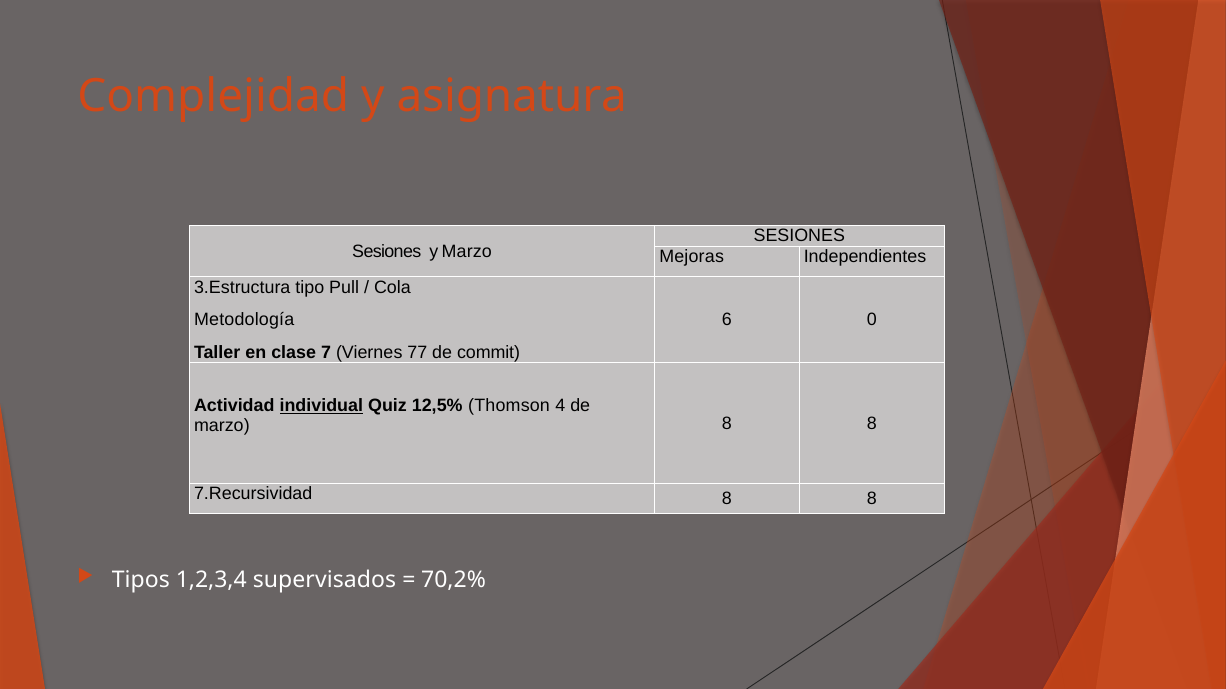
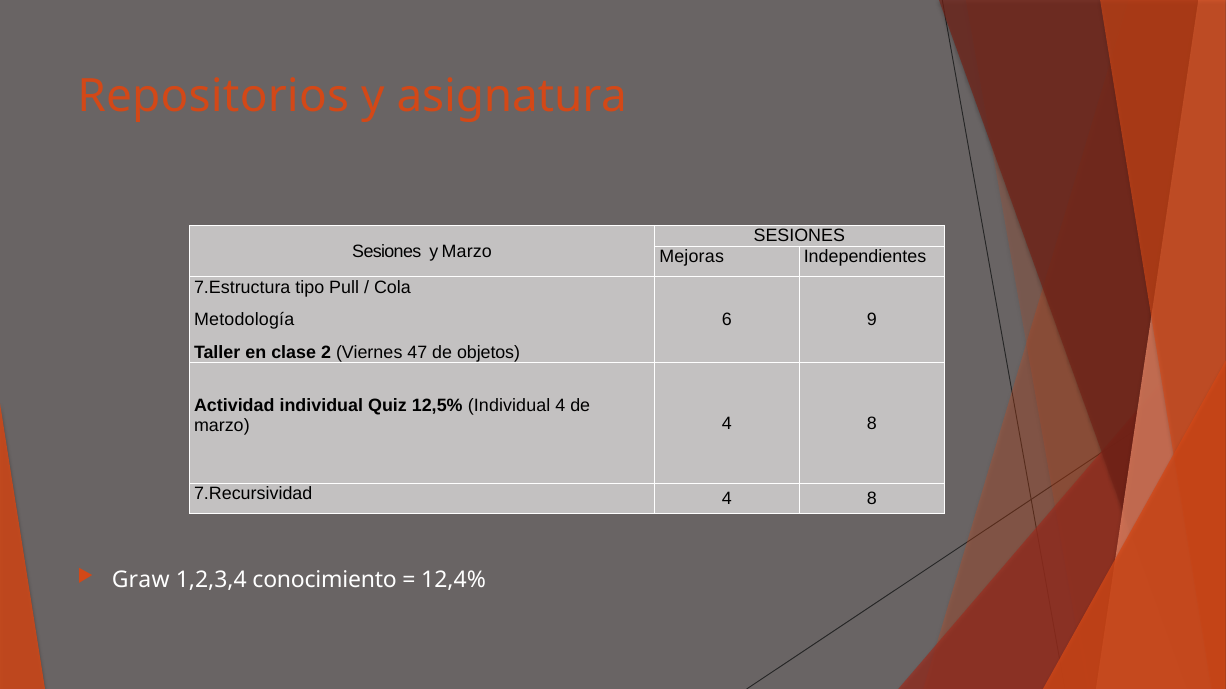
Complejidad: Complejidad -> Repositorios (213, 97)
3.Estructura: 3.Estructura -> 7.Estructura (242, 287)
0: 0 -> 9 (872, 320)
7: 7 -> 2 (326, 353)
77: 77 -> 47 (417, 353)
commit: commit -> objetos (489, 353)
individual underline: present -> none (321, 406)
12,5% Thomson: Thomson -> Individual (509, 406)
marzo 8: 8 -> 4 (727, 424)
7.Recursividad 8: 8 -> 4 (727, 499)
Tipos: Tipos -> Graw (141, 580)
supervisados: supervisados -> conocimiento (325, 580)
70,2%: 70,2% -> 12,4% (454, 580)
